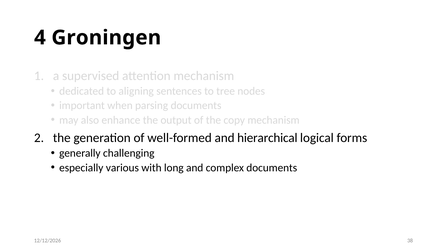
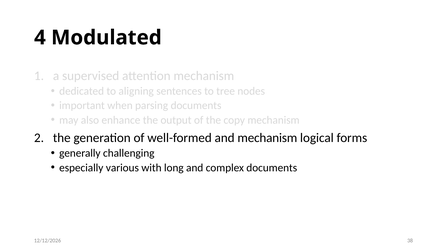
Groningen: Groningen -> Modulated (106, 38)
and hierarchical: hierarchical -> mechanism (267, 137)
